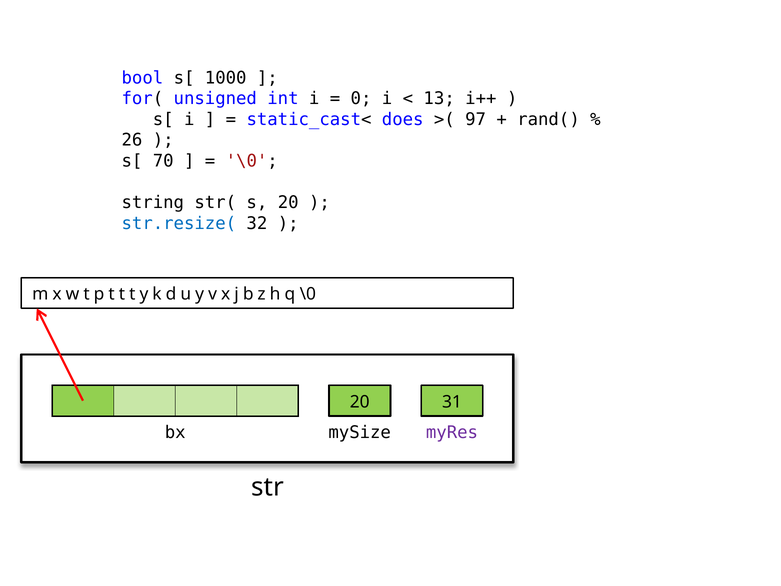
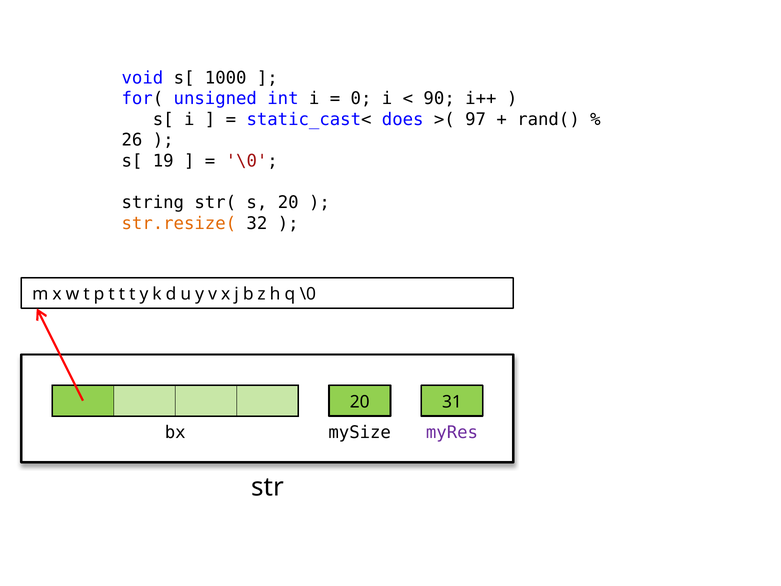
bool: bool -> void (142, 78)
13: 13 -> 90 (439, 99)
70: 70 -> 19 (163, 161)
str.resize( colour: blue -> orange (179, 223)
